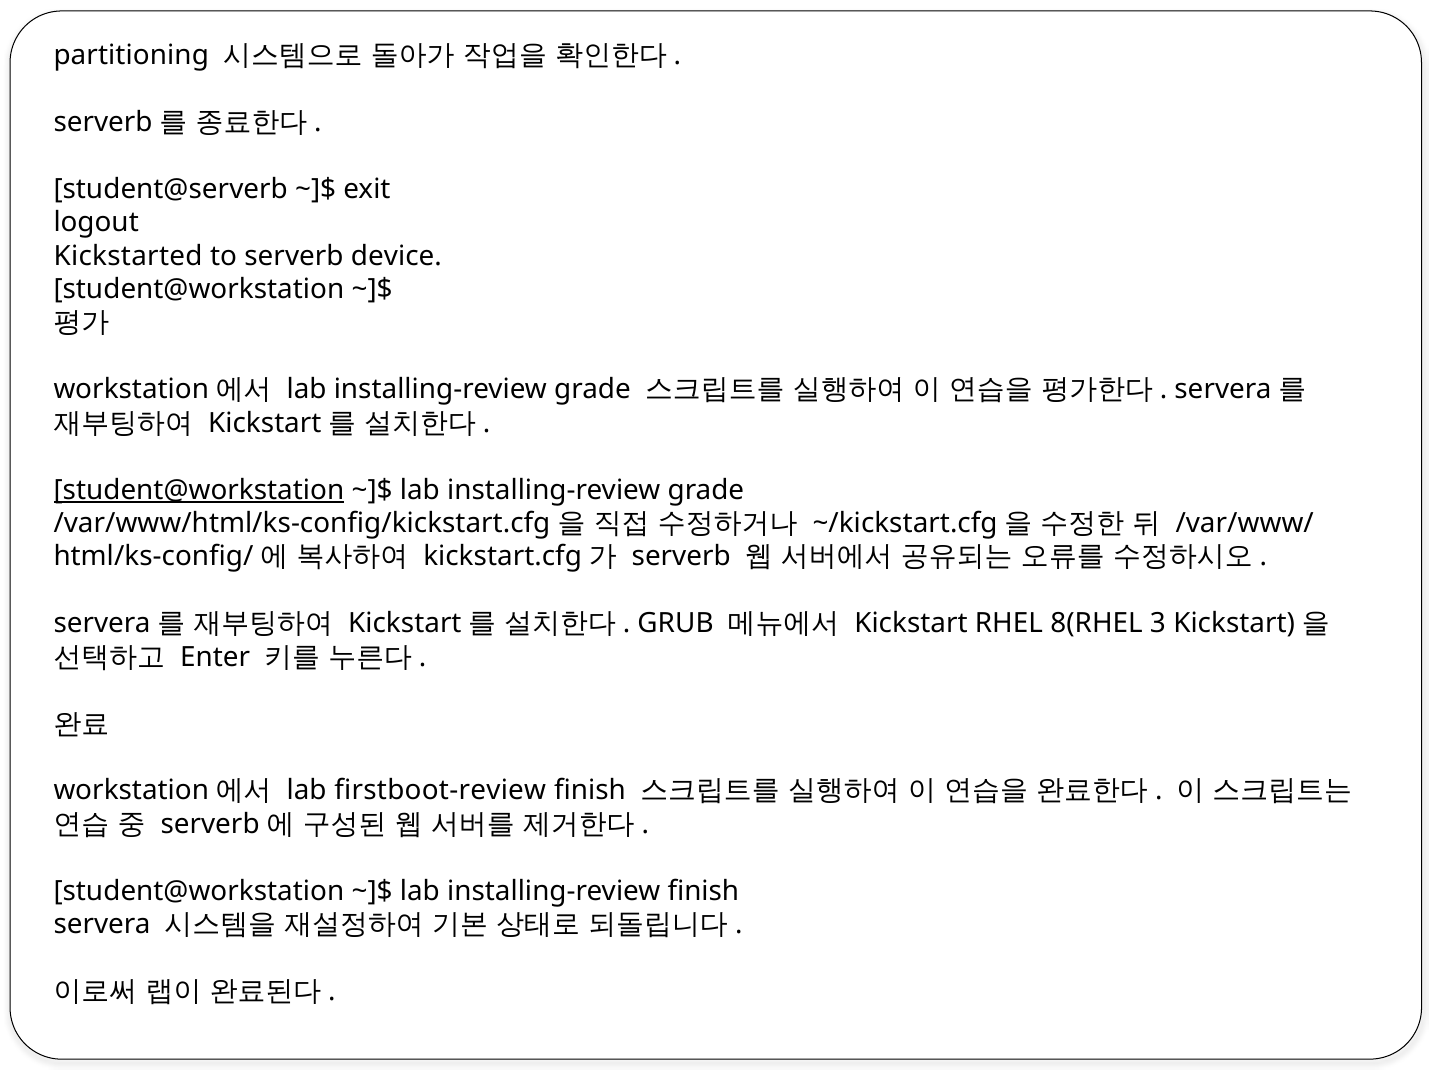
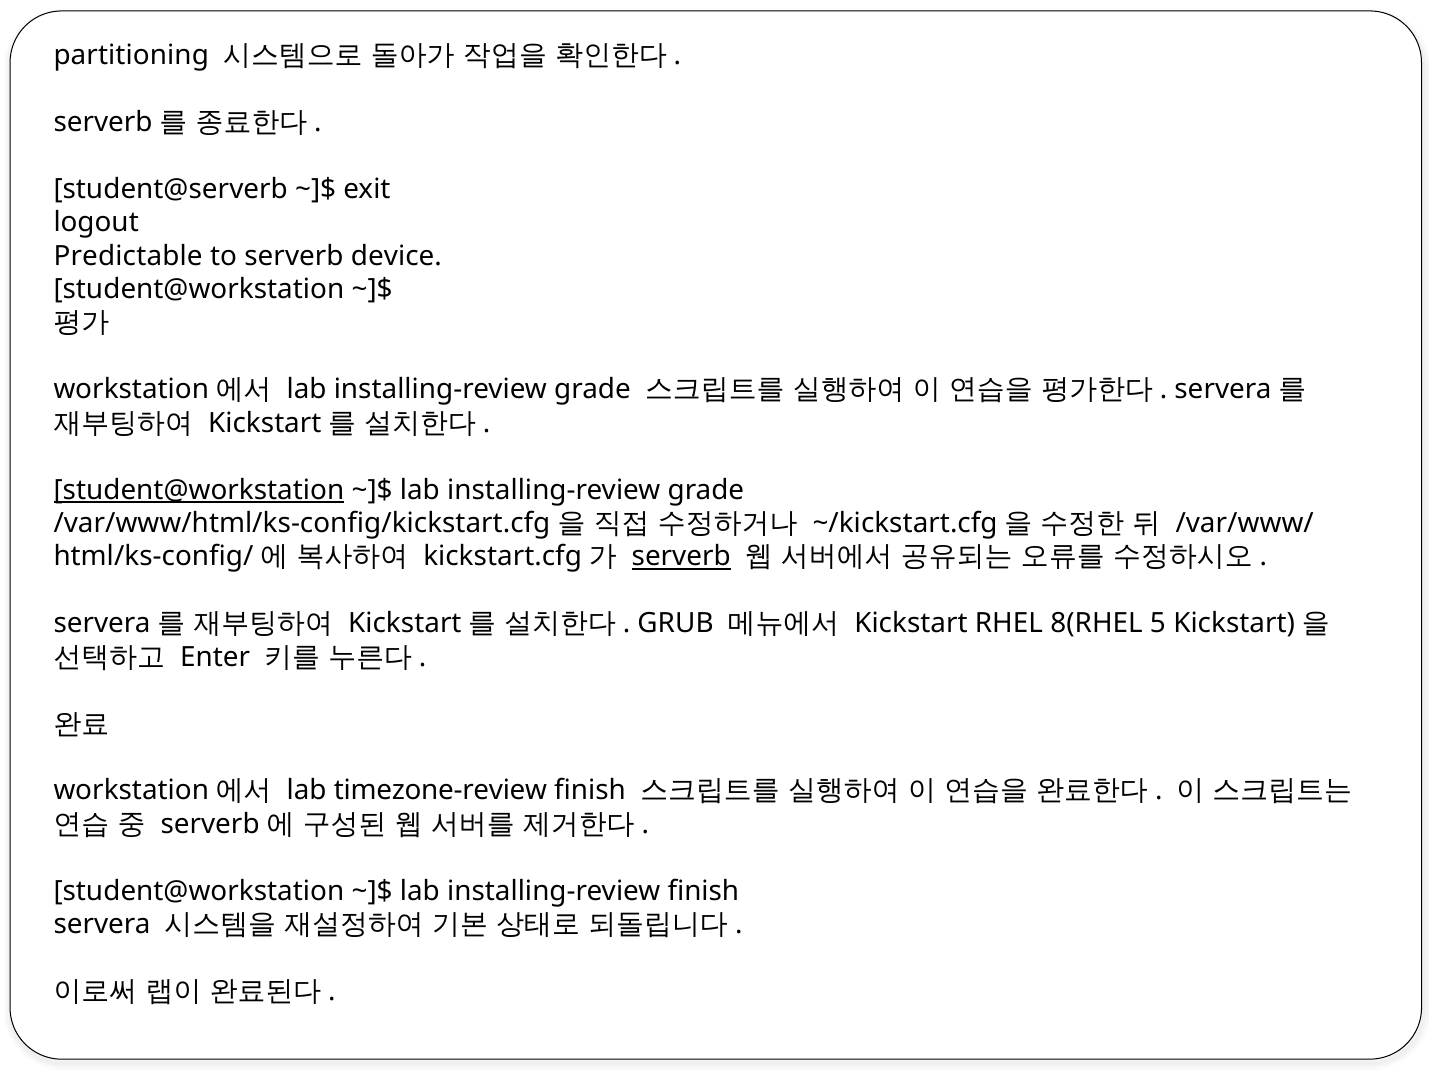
Kickstarted: Kickstarted -> Predictable (128, 256)
serverb underline: none -> present (681, 557)
3: 3 -> 5 (1158, 624)
firstboot-review: firstboot-review -> timezone-review (440, 791)
